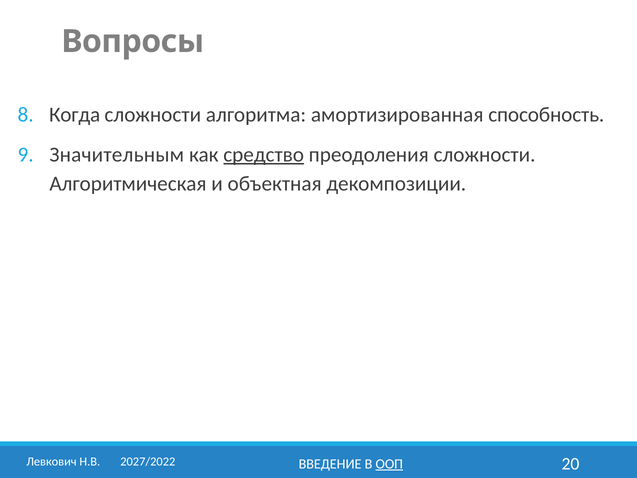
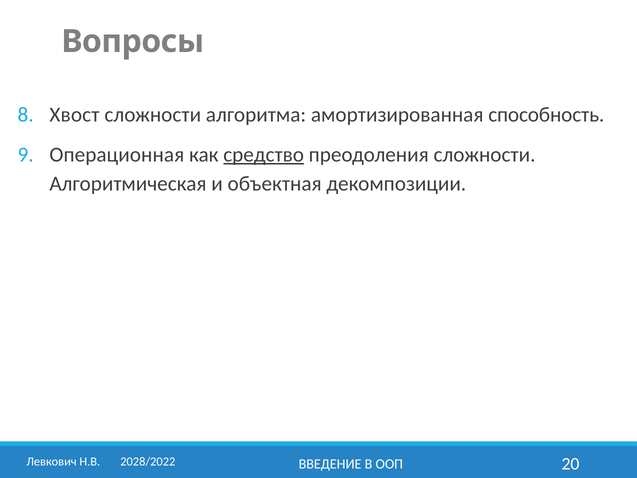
Когда: Когда -> Хвост (74, 115)
Значительным: Значительным -> Операционная (117, 155)
2027/2022: 2027/2022 -> 2028/2022 (148, 461)
ООП underline: present -> none (389, 464)
